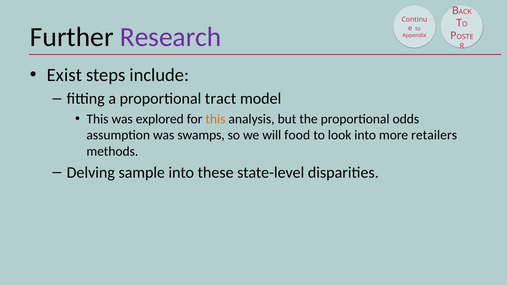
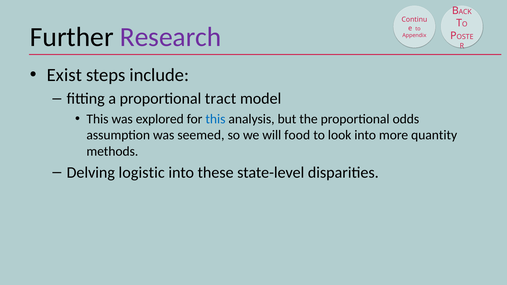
this colour: orange -> blue (215, 119)
swamps: swamps -> seemed (201, 135)
retailers: retailers -> quantity (434, 135)
sample: sample -> logistic (142, 172)
